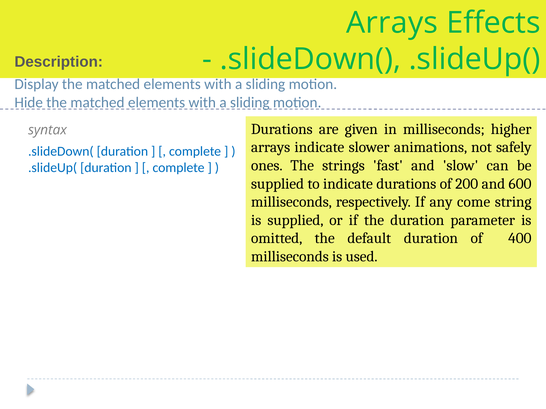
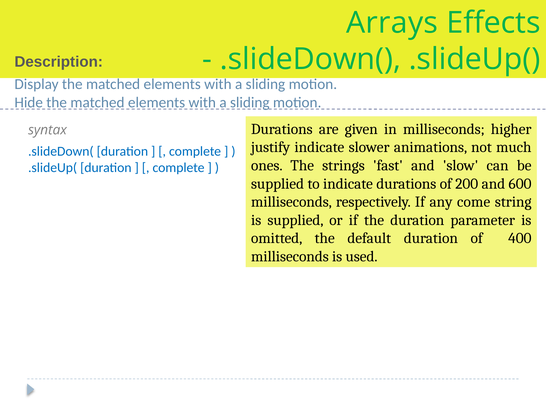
arrays: arrays -> justify (271, 147)
safely: safely -> much (514, 147)
